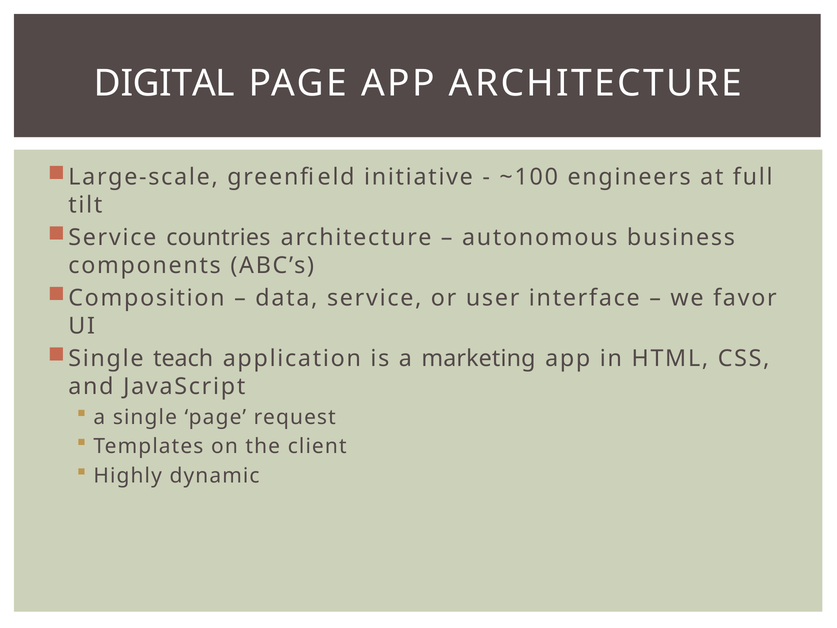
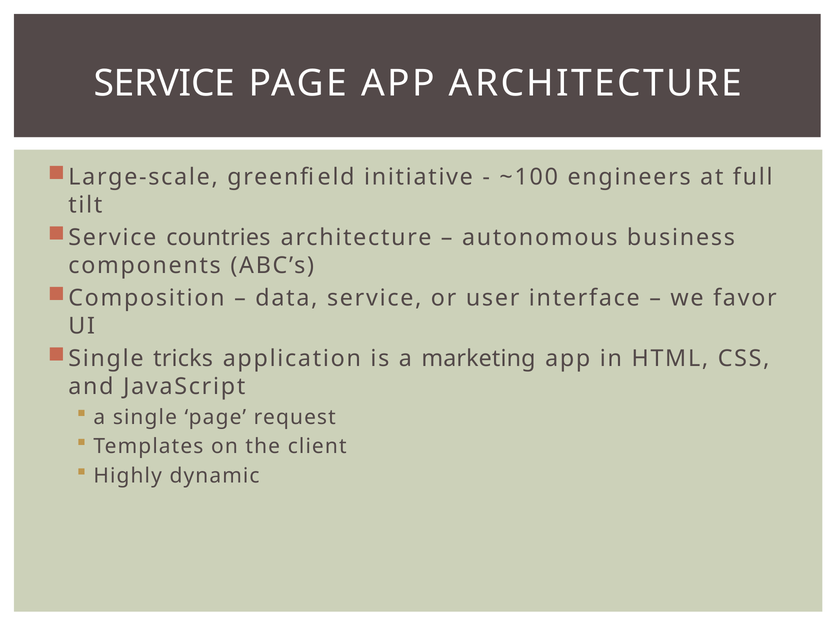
DIGITAL: DIGITAL -> SERVICE (164, 83)
teach: teach -> tricks (183, 359)
